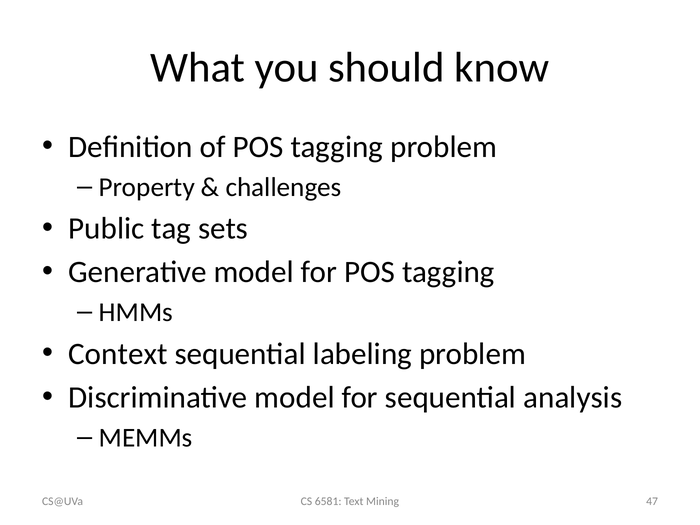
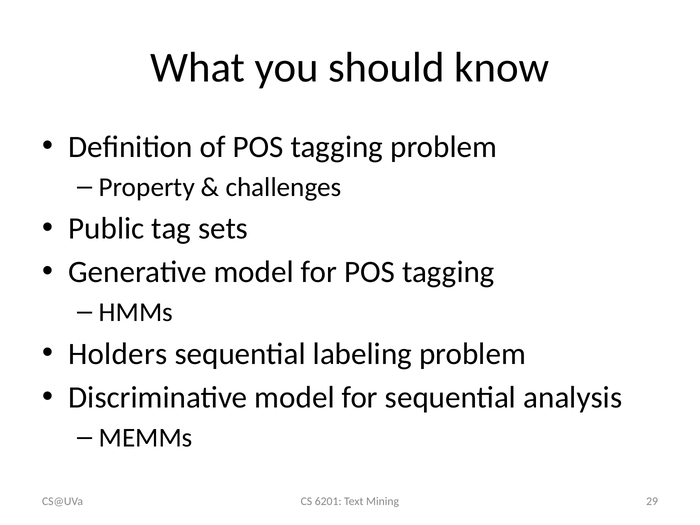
Context: Context -> Holders (118, 354)
6581: 6581 -> 6201 (328, 501)
47: 47 -> 29 (652, 501)
